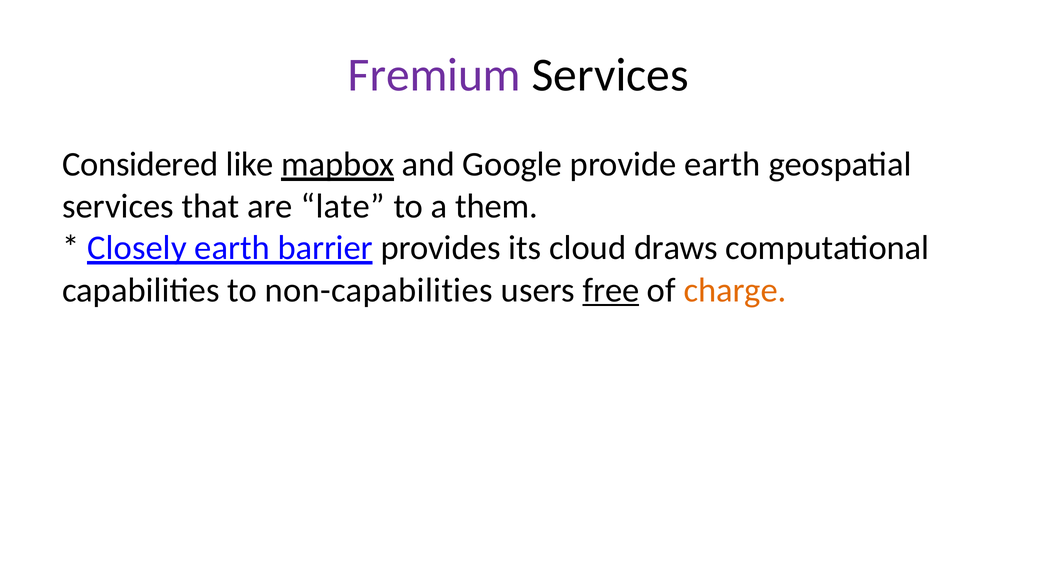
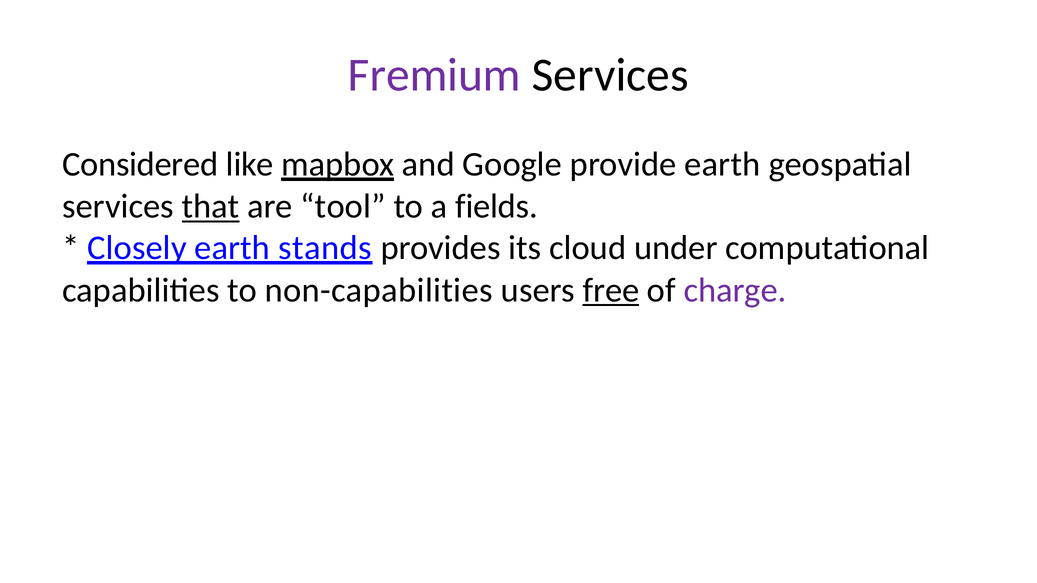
that underline: none -> present (211, 207)
late: late -> tool (343, 207)
them: them -> fields (497, 207)
barrier: barrier -> stands (325, 248)
draws: draws -> under (676, 248)
charge colour: orange -> purple (735, 290)
